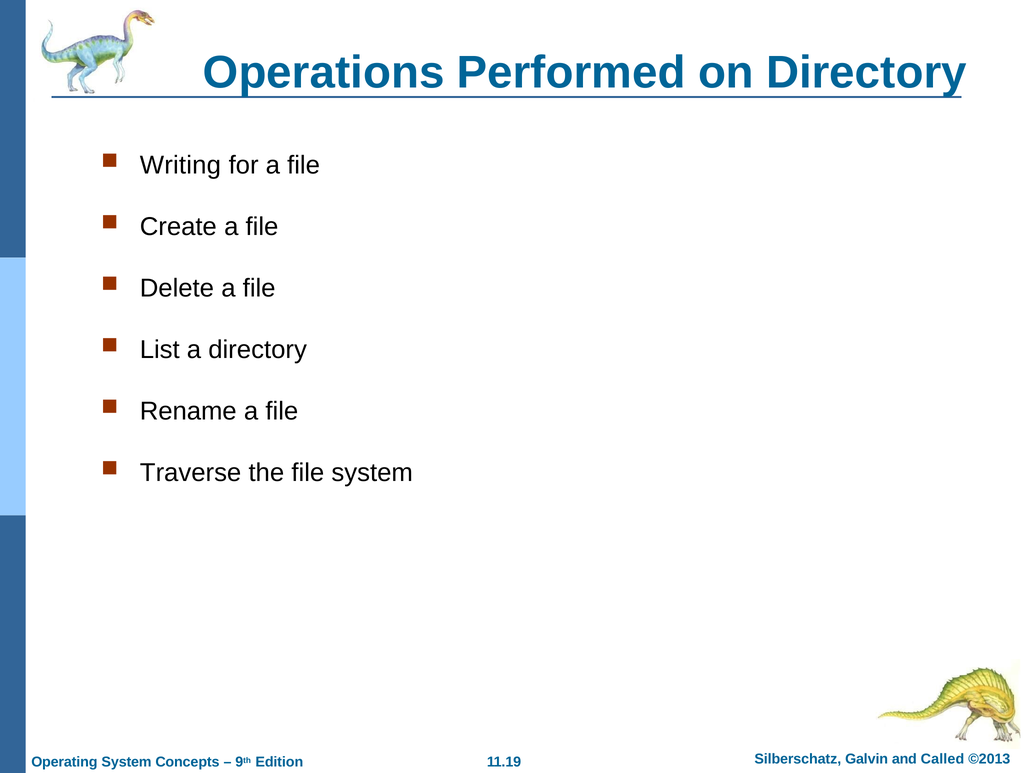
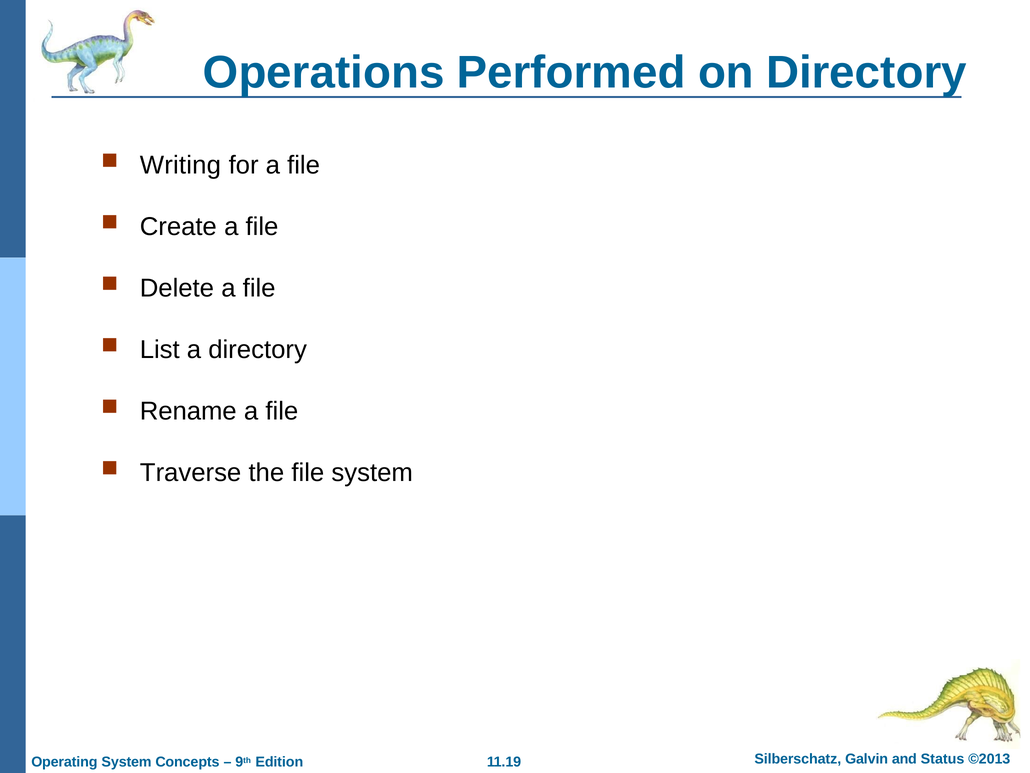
Called: Called -> Status (943, 758)
